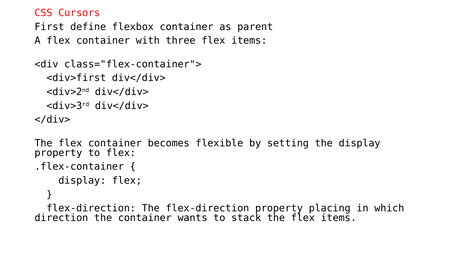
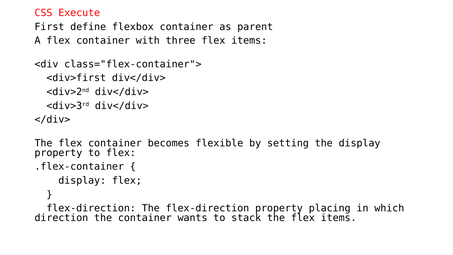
Cursors: Cursors -> Execute (79, 13)
